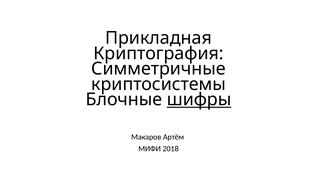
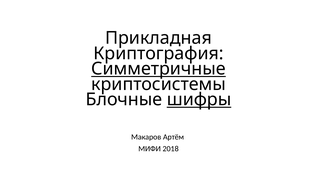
Симметричные underline: none -> present (158, 69)
